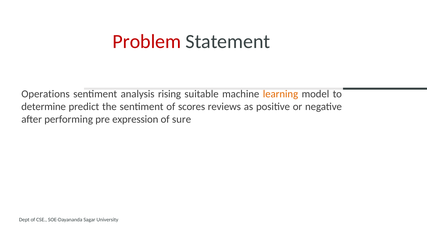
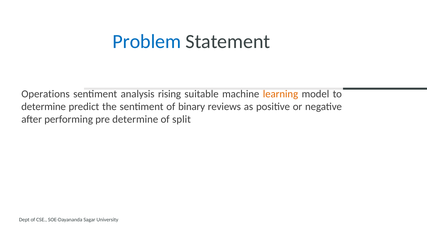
Problem colour: red -> blue (147, 42)
scores: scores -> binary (192, 107)
pre expression: expression -> determine (135, 120)
sure: sure -> split (182, 120)
